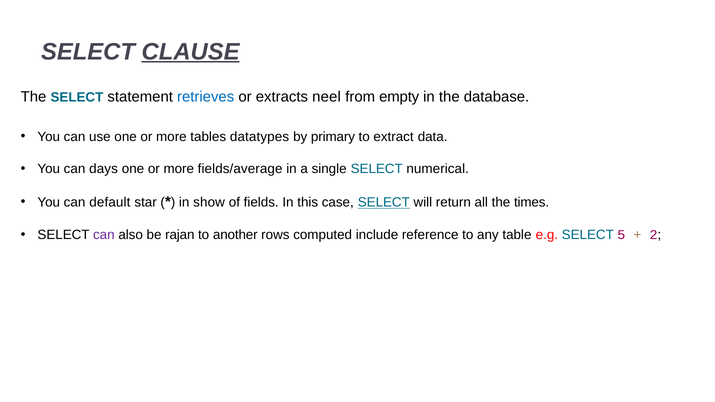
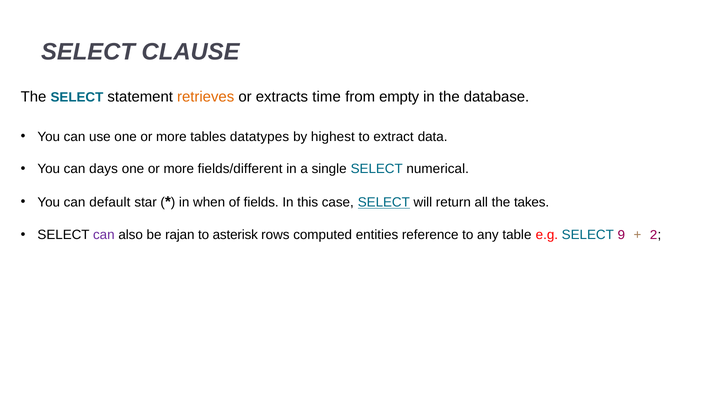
CLAUSE underline: present -> none (191, 52)
retrieves colour: blue -> orange (206, 97)
neel: neel -> time (327, 97)
primary: primary -> highest (333, 137)
fields/average: fields/average -> fields/different (240, 169)
show: show -> when (209, 203)
times: times -> takes (532, 203)
another: another -> asterisk (235, 235)
include: include -> entities (377, 235)
5: 5 -> 9 (621, 235)
